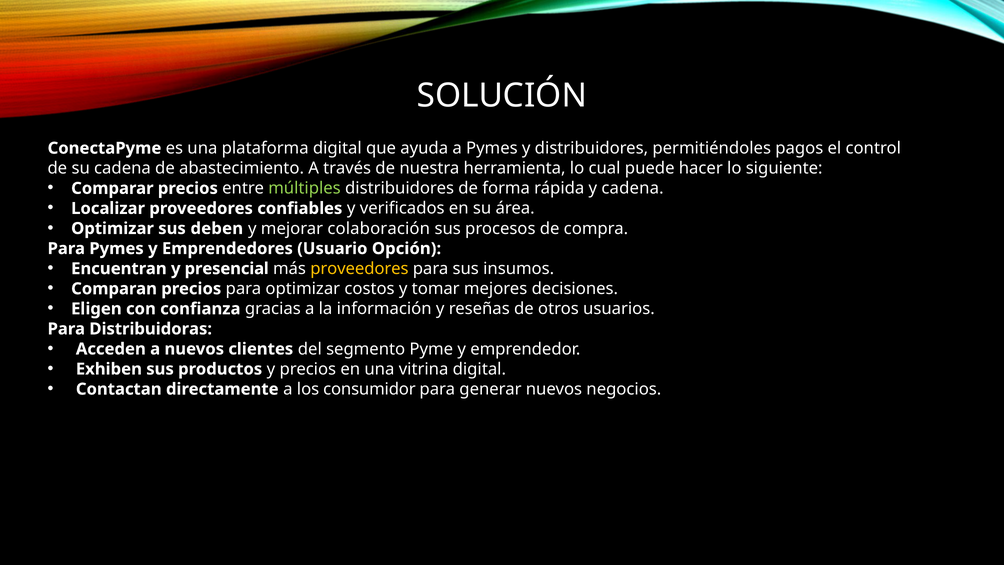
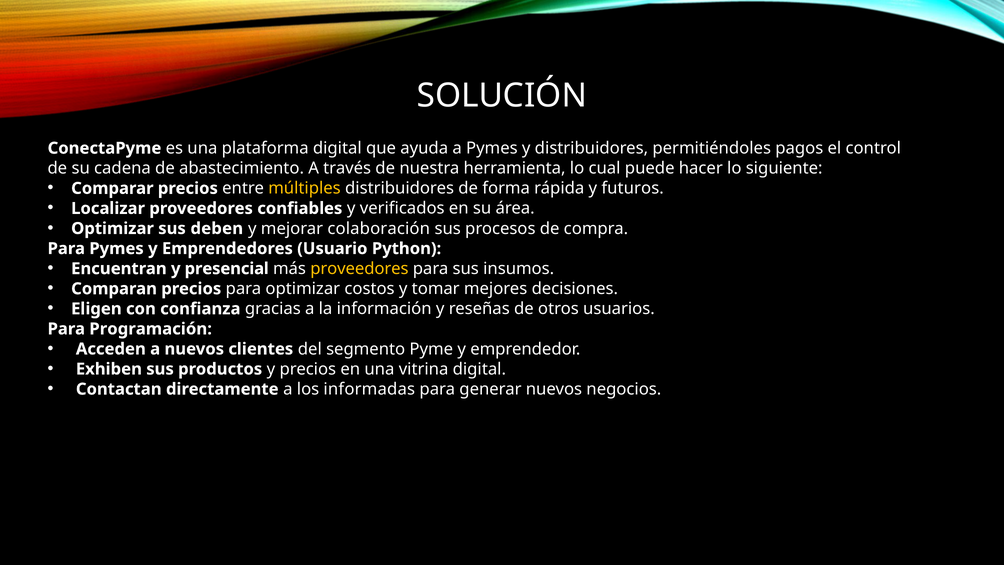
múltiples colour: light green -> yellow (304, 188)
y cadena: cadena -> futuros (633, 188)
Opción: Opción -> Python (407, 248)
Distribuidoras: Distribuidoras -> Programación (151, 329)
consumidor: consumidor -> informadas (369, 389)
